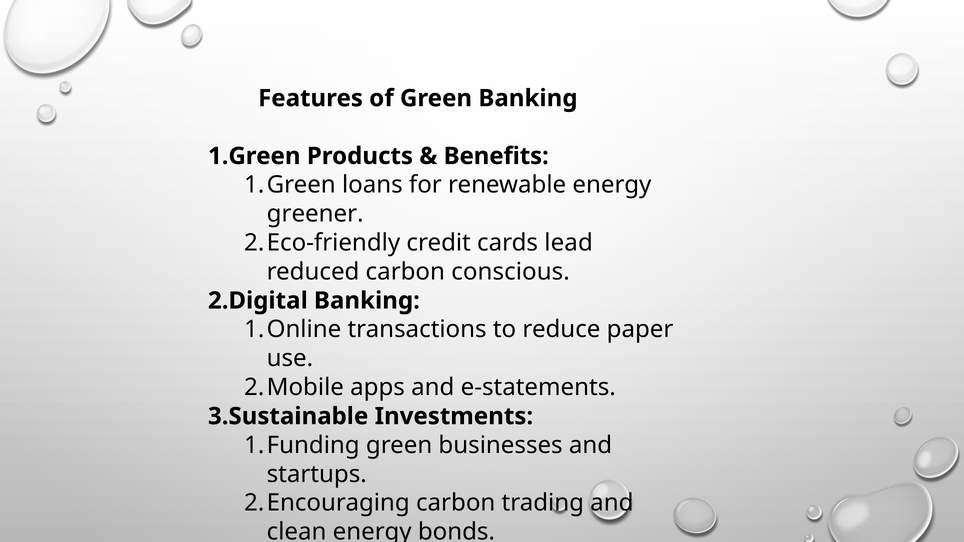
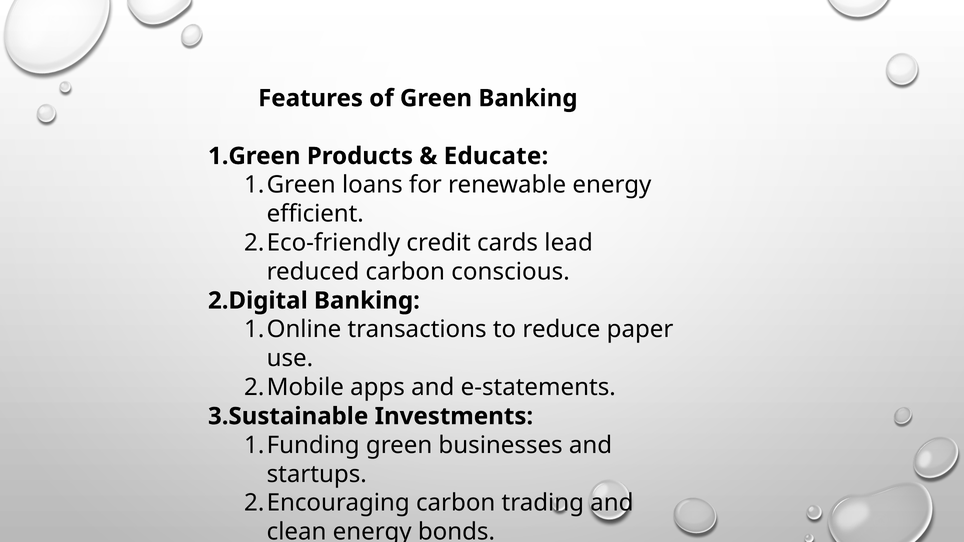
Benefits: Benefits -> Educate (496, 156)
greener: greener -> efficient (315, 214)
